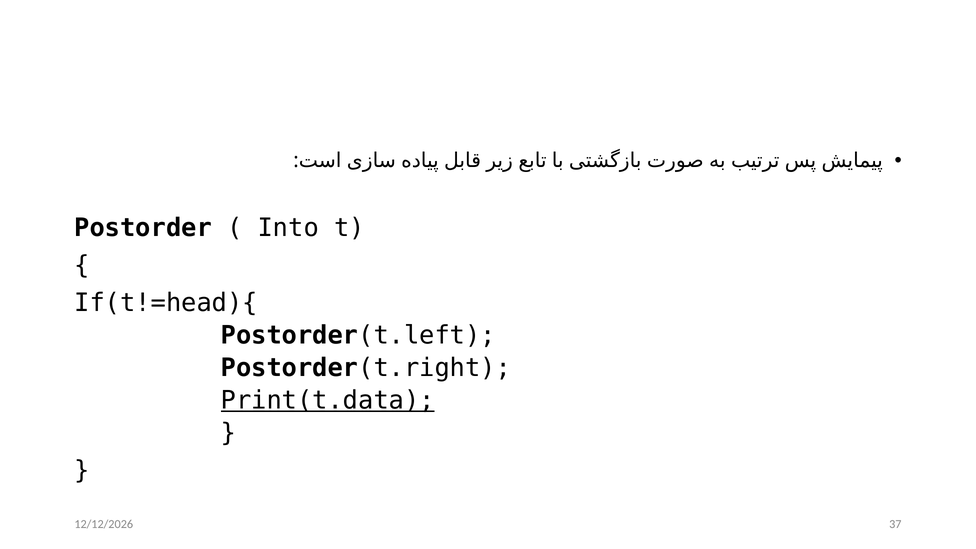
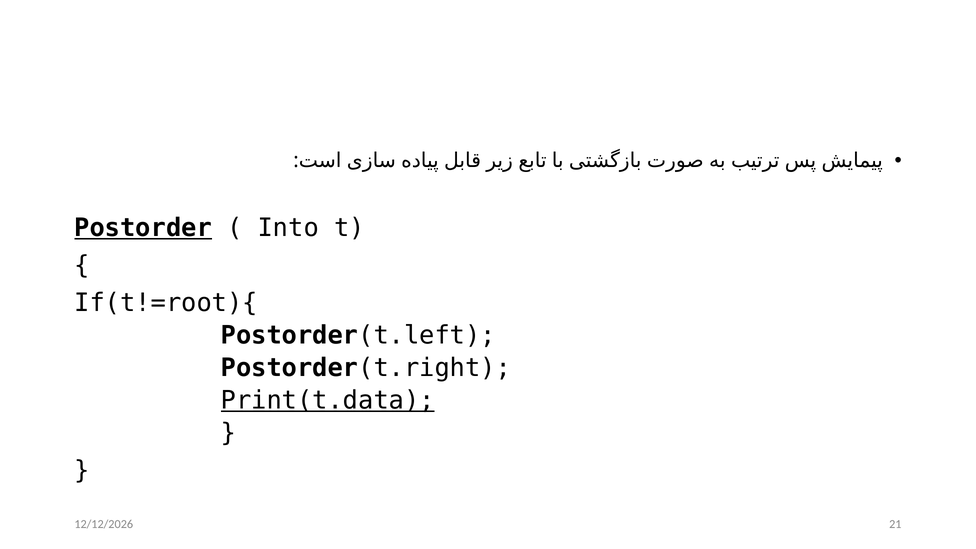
Postorder underline: none -> present (143, 228)
If(t!=head){: If(t!=head){ -> If(t!=root){ (166, 303)
37: 37 -> 21 (895, 524)
